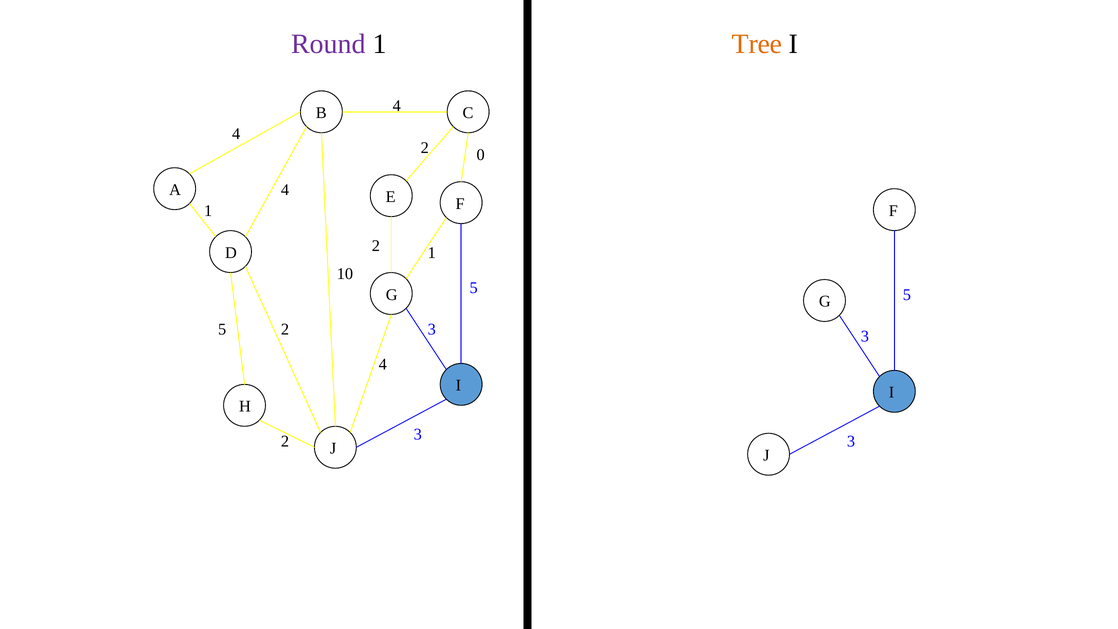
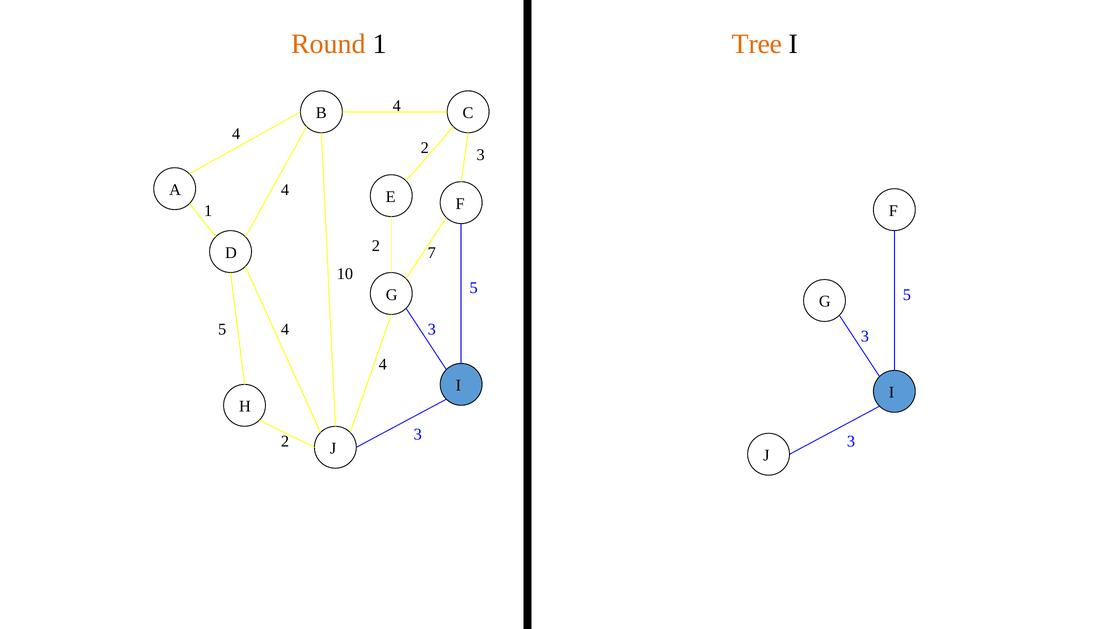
Round colour: purple -> orange (328, 44)
2 0: 0 -> 3 (481, 155)
2 1: 1 -> 7 (432, 253)
5 2: 2 -> 4 (285, 329)
